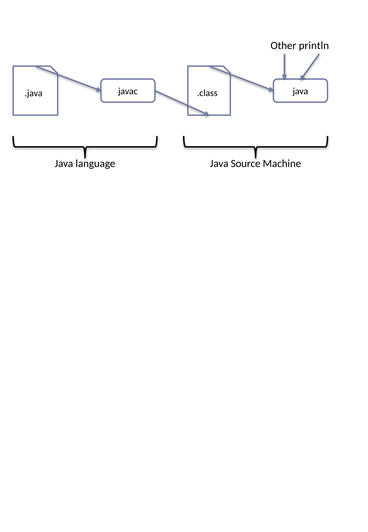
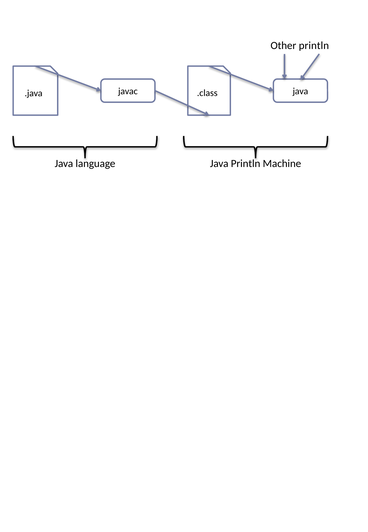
Java Source: Source -> Println (246, 163)
